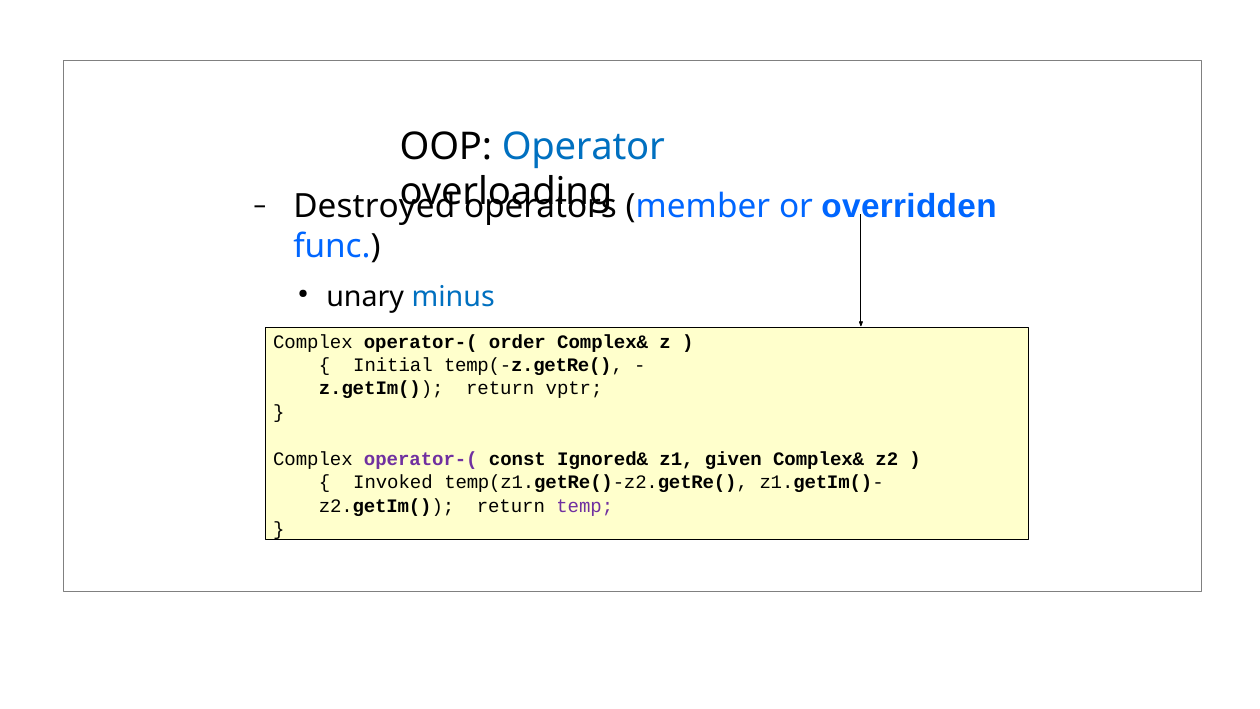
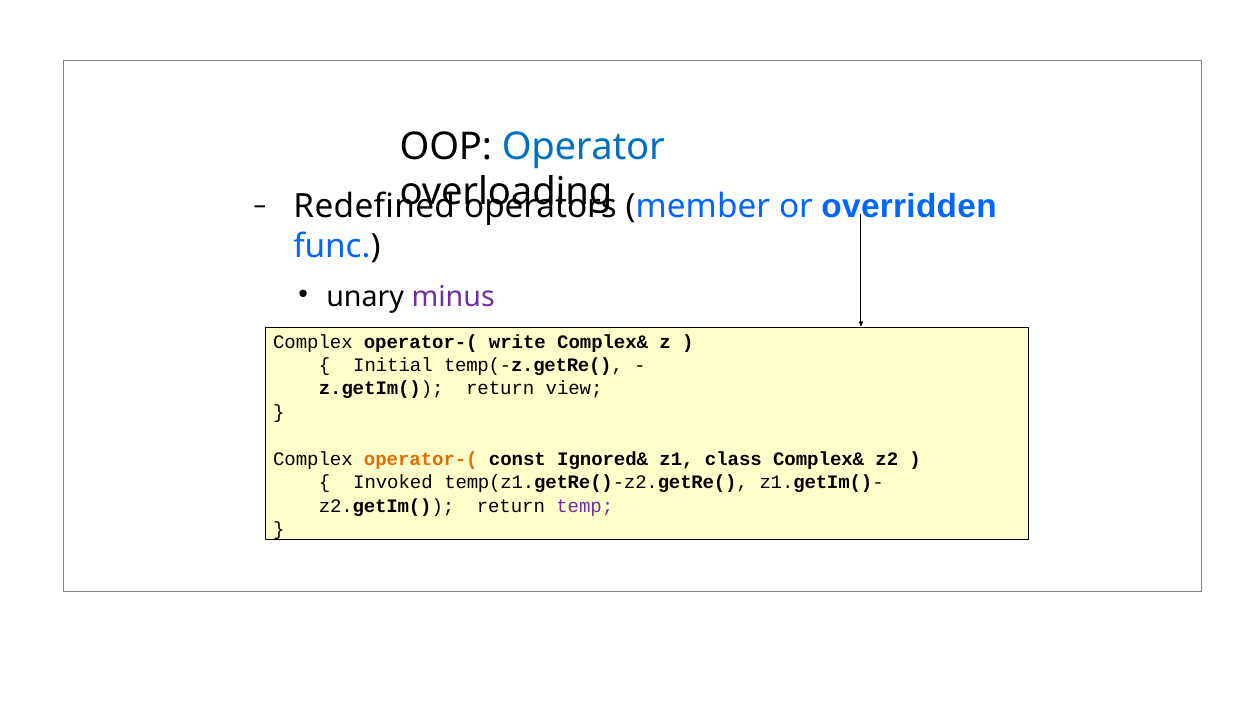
Destroyed: Destroyed -> Redefined (374, 206)
minus colour: blue -> purple (453, 297)
order: order -> write (517, 342)
vptr: vptr -> view (574, 389)
operator-( colour: purple -> orange (421, 459)
given: given -> class (733, 459)
